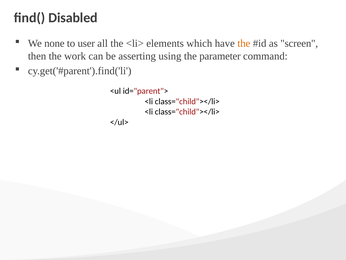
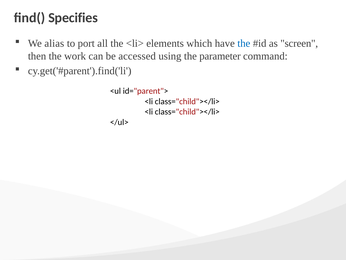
Disabled: Disabled -> Specifies (73, 18)
none: none -> alias (54, 43)
user: user -> port (86, 43)
the colour: orange -> blue (244, 43)
asserting: asserting -> accessed (137, 56)
